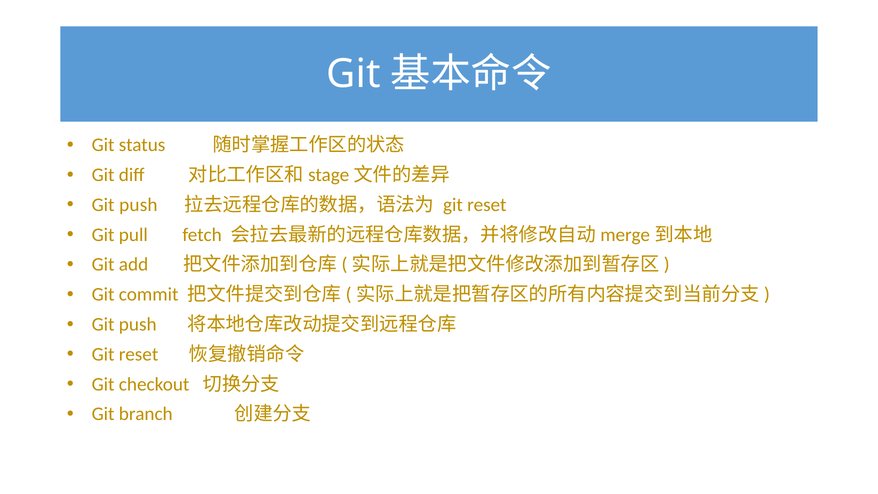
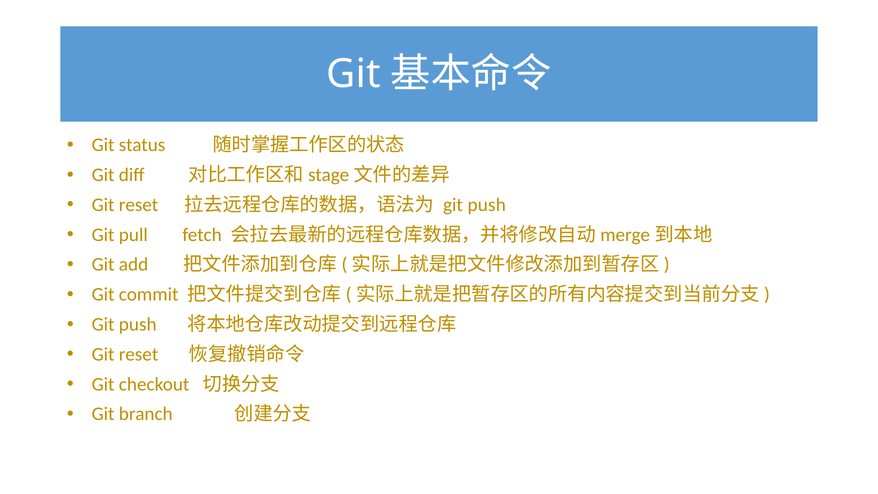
push: push -> reset (139, 205)
reset: reset -> push (487, 205)
